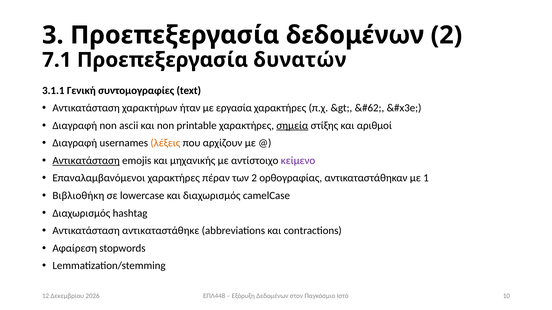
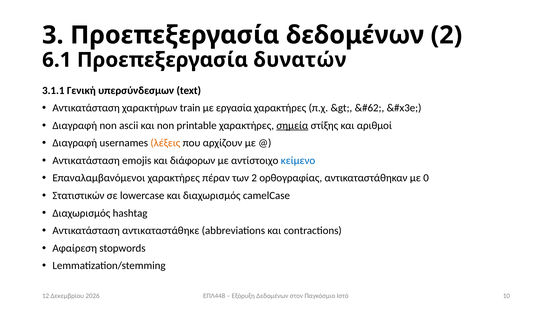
7.1: 7.1 -> 6.1 (57, 60)
συντομογραφίες: συντομογραφίες -> υπερσύνδεσμων (136, 91)
ήταν: ήταν -> train (190, 108)
Αντικατάσταση underline: present -> none (86, 161)
μηχανικής: μηχανικής -> διάφορων (193, 161)
κείμενο colour: purple -> blue (298, 161)
1: 1 -> 0 (426, 178)
Βιβλιοθήκη: Βιβλιοθήκη -> Στατιστικών (78, 196)
